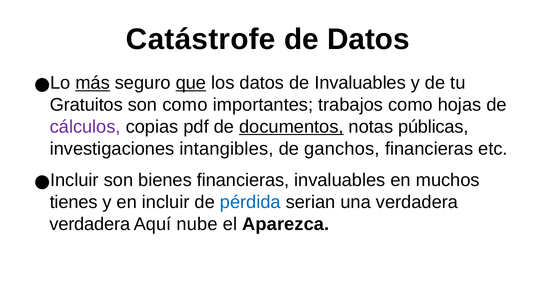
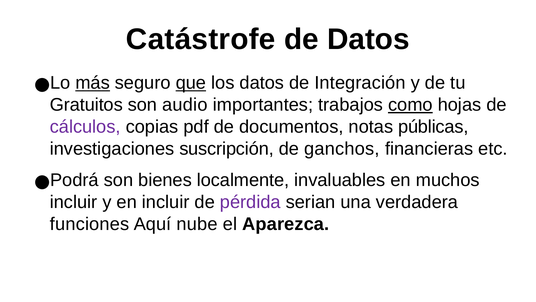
de Invaluables: Invaluables -> Integración (360, 83)
son como: como -> audio (185, 105)
como underline: none -> present (410, 105)
documentos underline: present -> none (291, 127)
intangibles: intangibles -> suscripción (227, 148)
Incluir: Incluir -> Podrá (74, 180)
bienes financieras: financieras -> localmente (243, 180)
tienes: tienes -> incluir (74, 202)
pérdida colour: blue -> purple (250, 202)
verdadera: verdadera -> funciones (90, 224)
